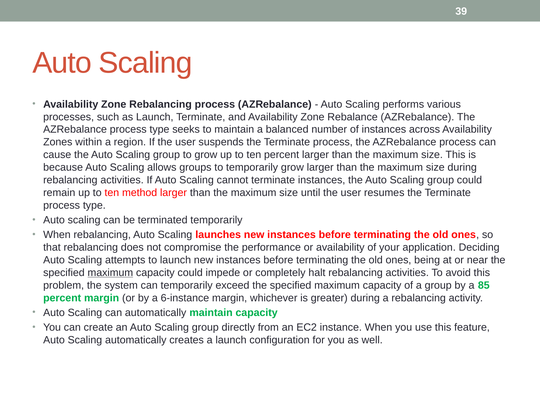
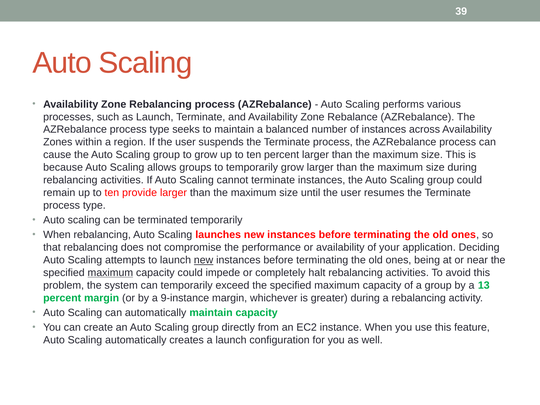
method: method -> provide (140, 193)
new underline: none -> present (204, 260)
85: 85 -> 13 (484, 285)
6-instance: 6-instance -> 9-instance (185, 298)
